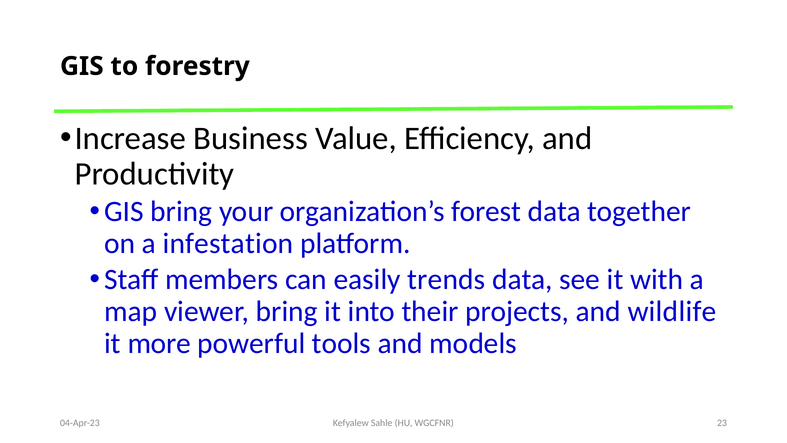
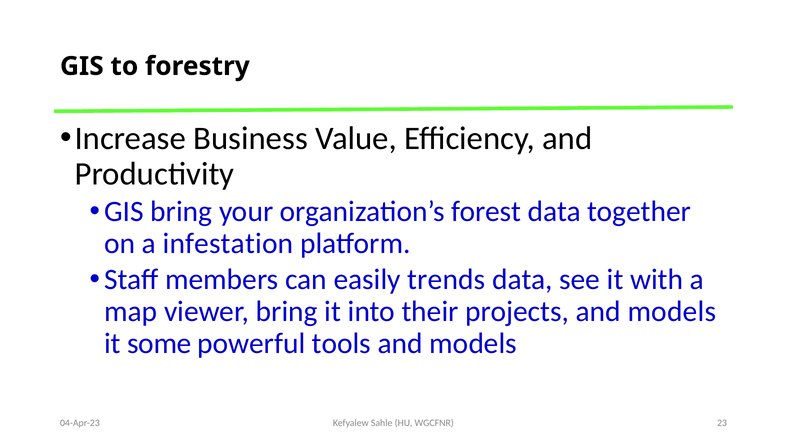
projects and wildlife: wildlife -> models (672, 311)
more: more -> some (159, 343)
